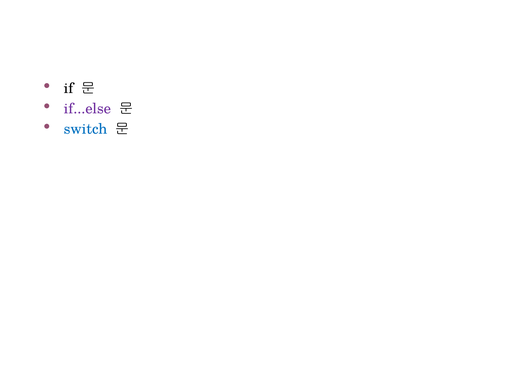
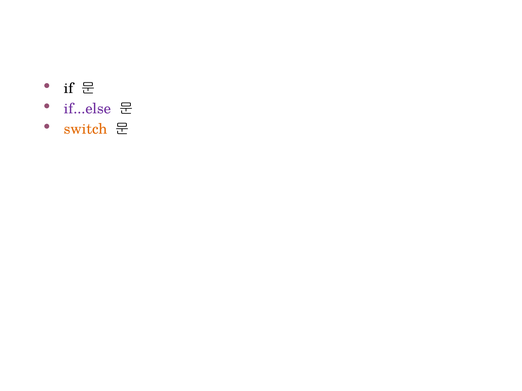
switch colour: blue -> orange (86, 129)
